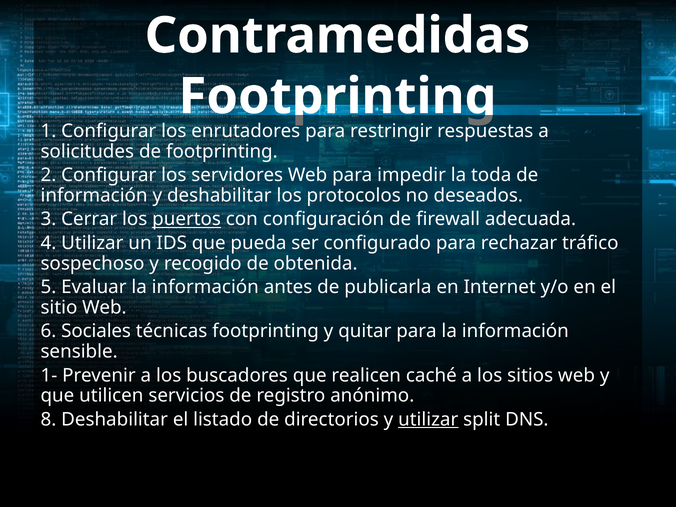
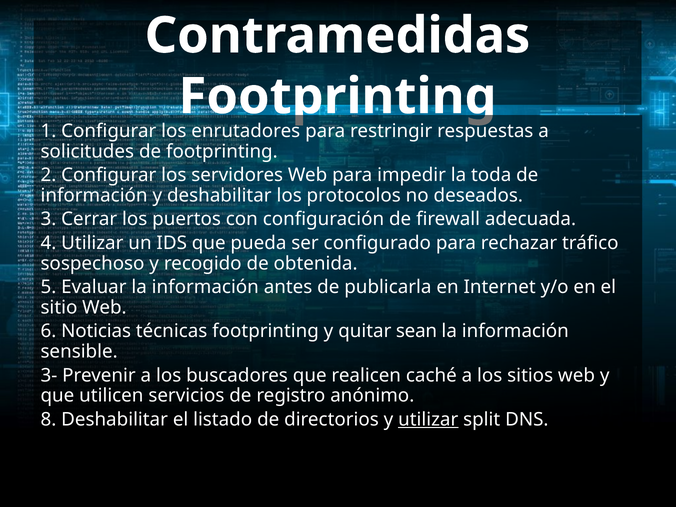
puertos underline: present -> none (187, 219)
Sociales: Sociales -> Noticias (96, 331)
quitar para: para -> sean (417, 331)
1-: 1- -> 3- (49, 375)
